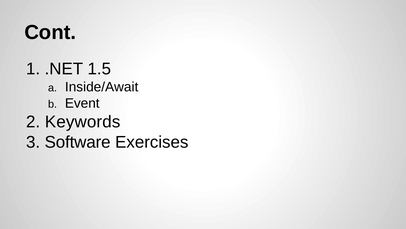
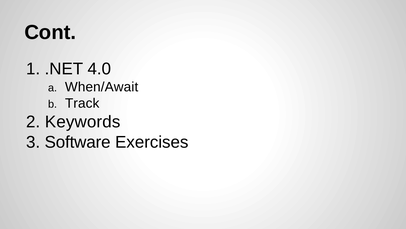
1.5: 1.5 -> 4.0 (99, 69)
Inside/Await: Inside/Await -> When/Await (102, 87)
Event: Event -> Track (82, 103)
